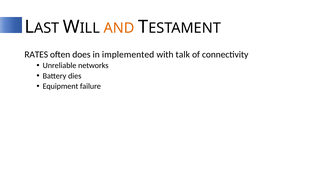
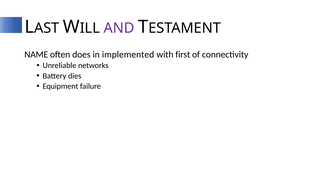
AND colour: orange -> purple (119, 28)
RATES: RATES -> NAME (36, 54)
talk: talk -> first (183, 54)
